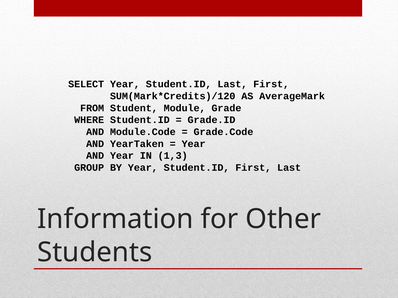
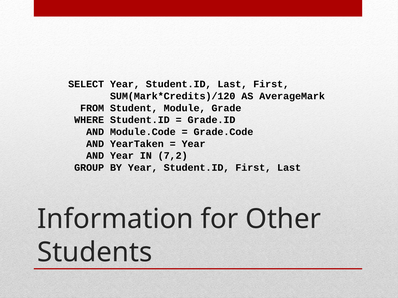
1,3: 1,3 -> 7,2 (173, 156)
